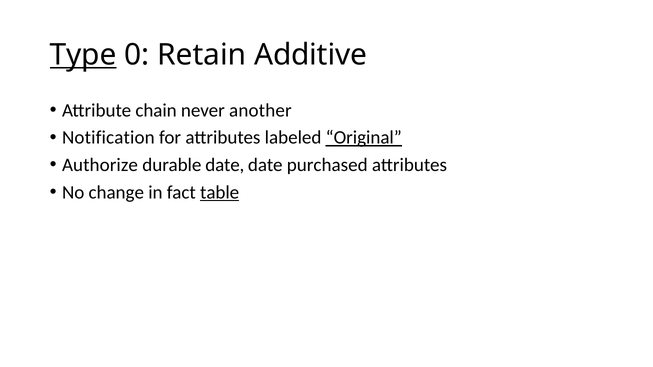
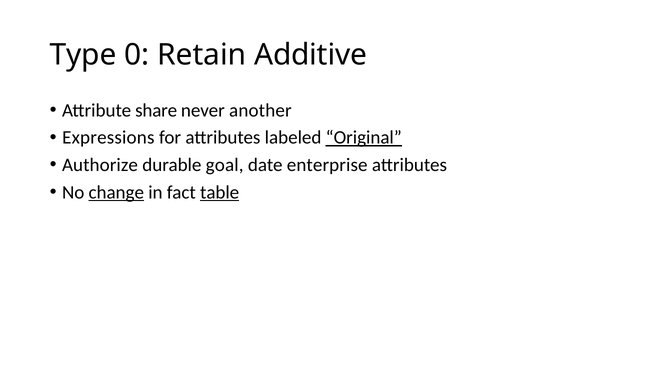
Type underline: present -> none (83, 55)
chain: chain -> share (156, 110)
Notification: Notification -> Expressions (108, 138)
durable date: date -> goal (225, 165)
purchased: purchased -> enterprise (327, 165)
change underline: none -> present (116, 192)
